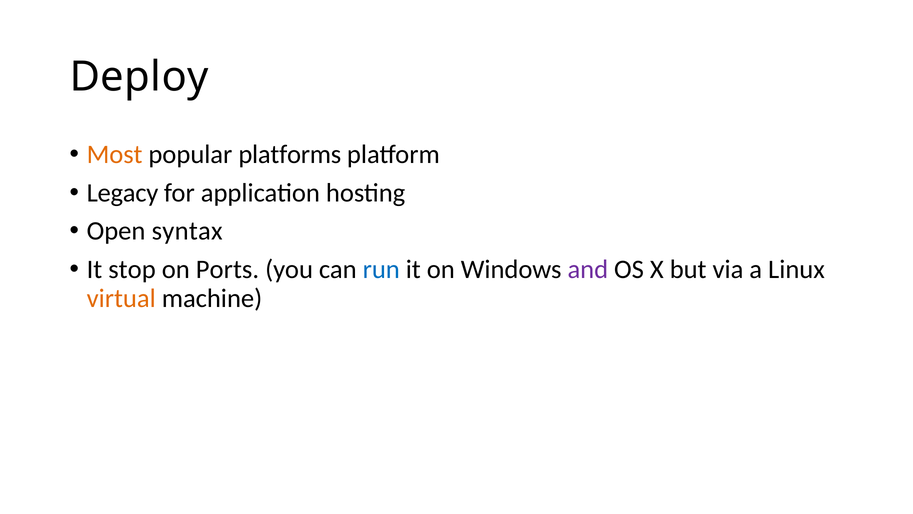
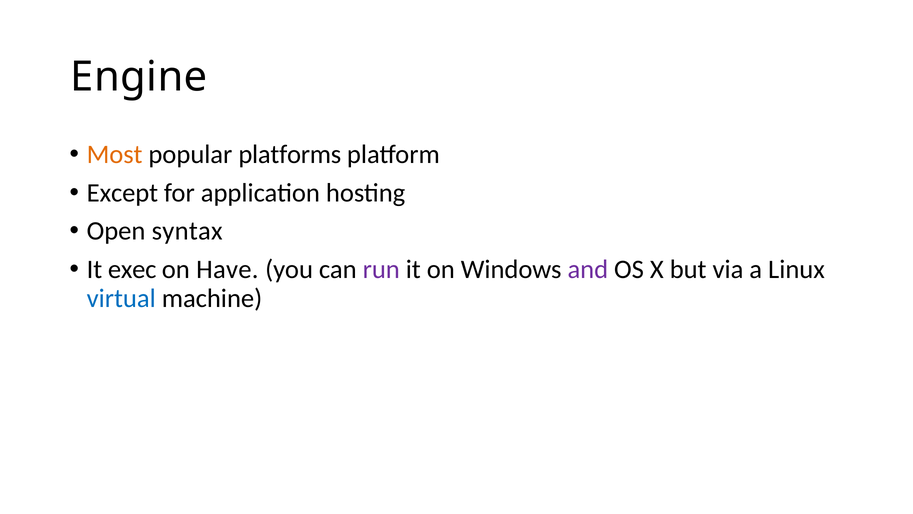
Deploy: Deploy -> Engine (139, 77)
Legacy: Legacy -> Except (122, 193)
stop: stop -> exec (132, 269)
Ports: Ports -> Have (227, 269)
run colour: blue -> purple (381, 269)
virtual colour: orange -> blue (121, 298)
